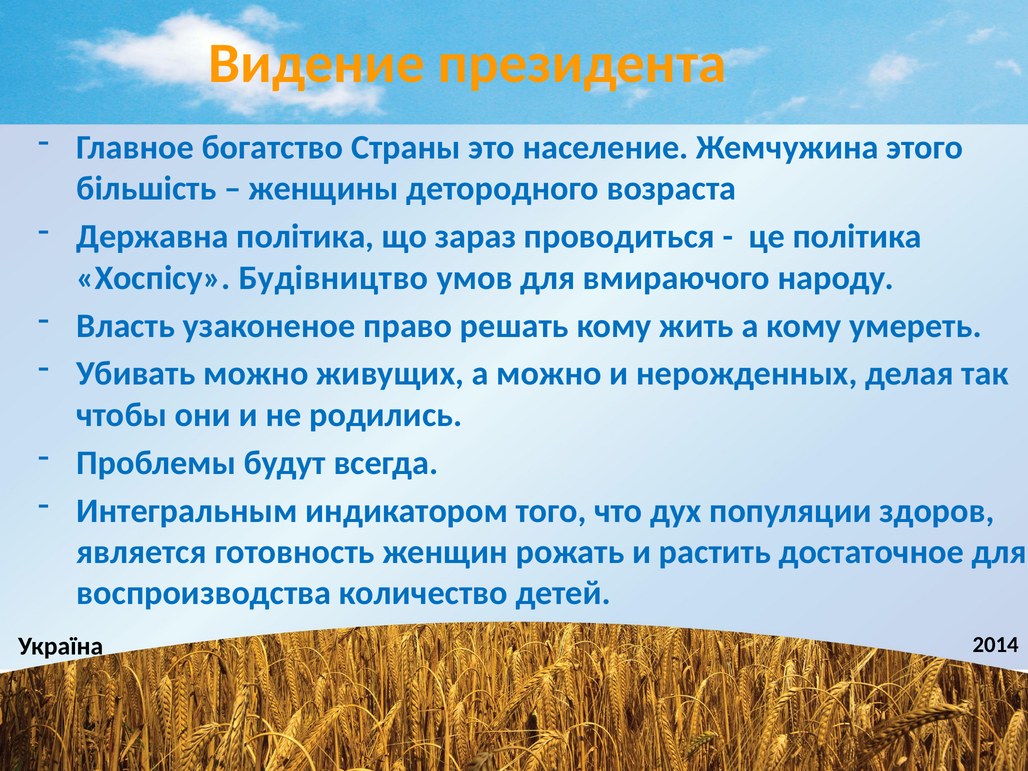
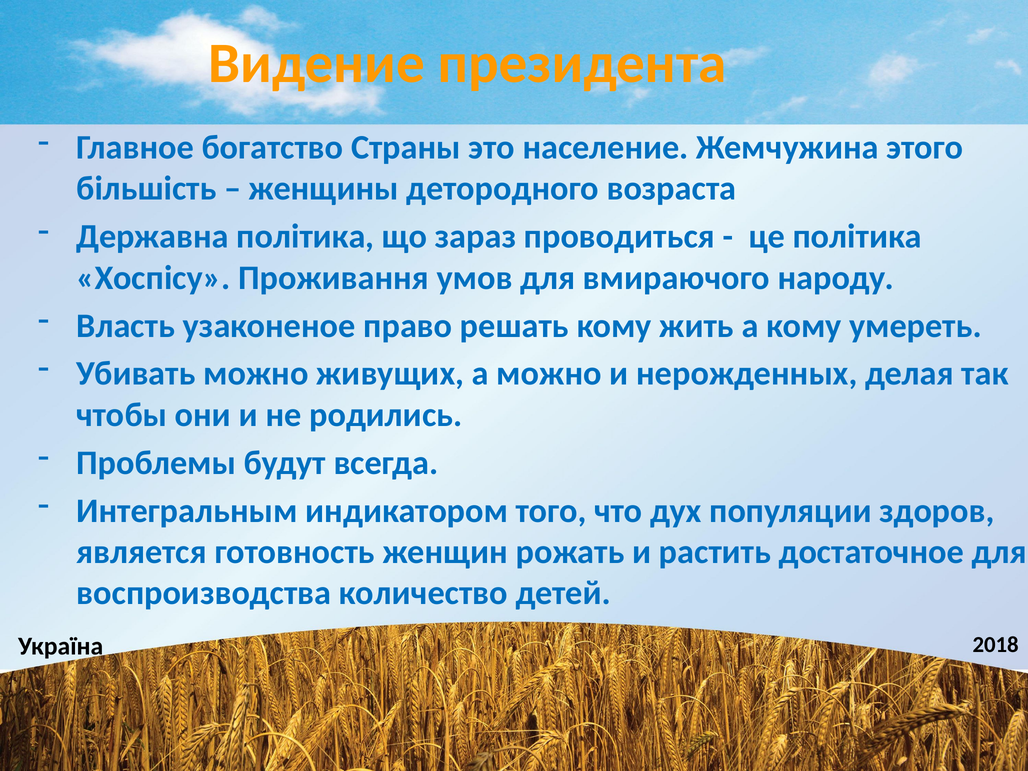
Будівництво: Будівництво -> Проживання (334, 278)
2014: 2014 -> 2018 (996, 645)
